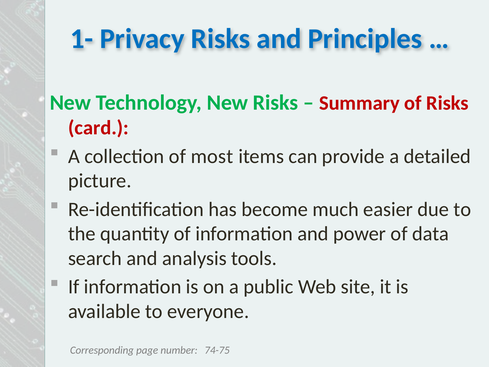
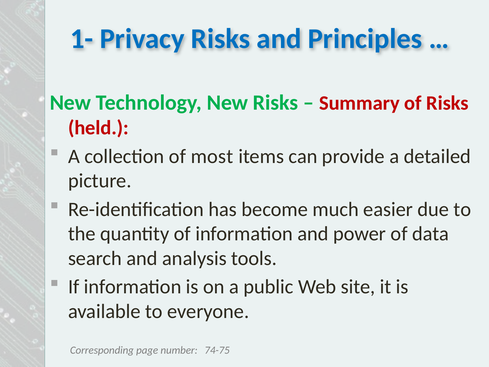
card: card -> held (98, 128)
